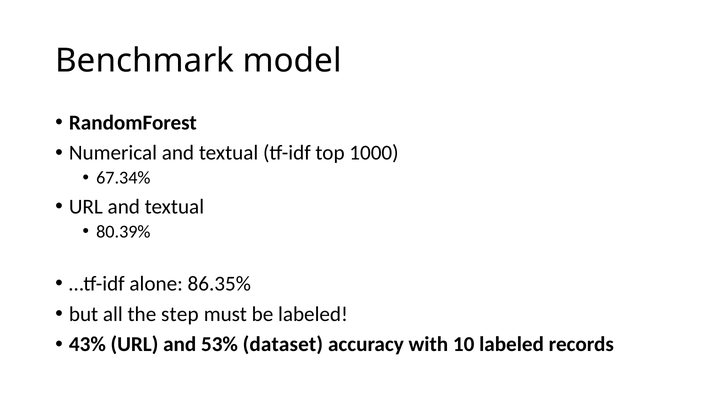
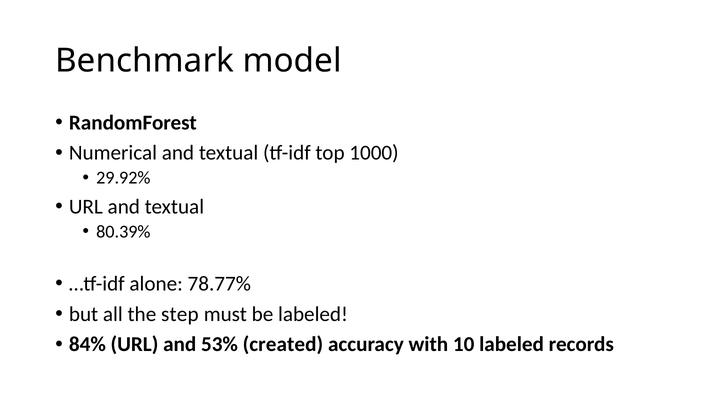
67.34%: 67.34% -> 29.92% (123, 178)
86.35%: 86.35% -> 78.77% (219, 284)
43%: 43% -> 84% (87, 345)
dataset: dataset -> created (283, 345)
